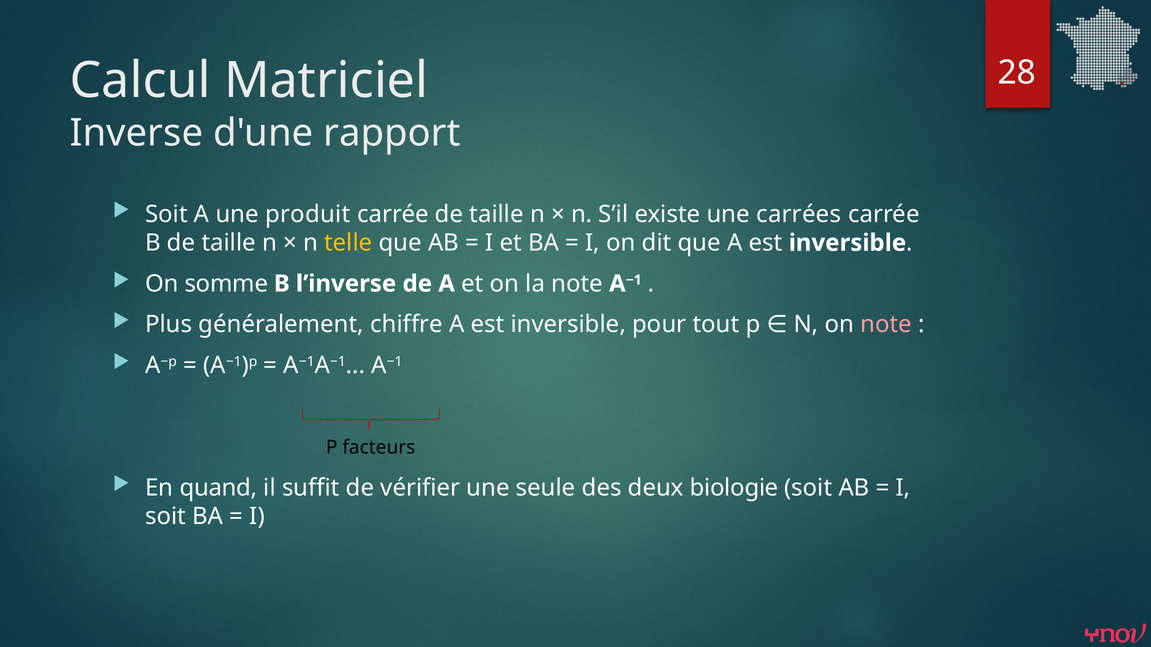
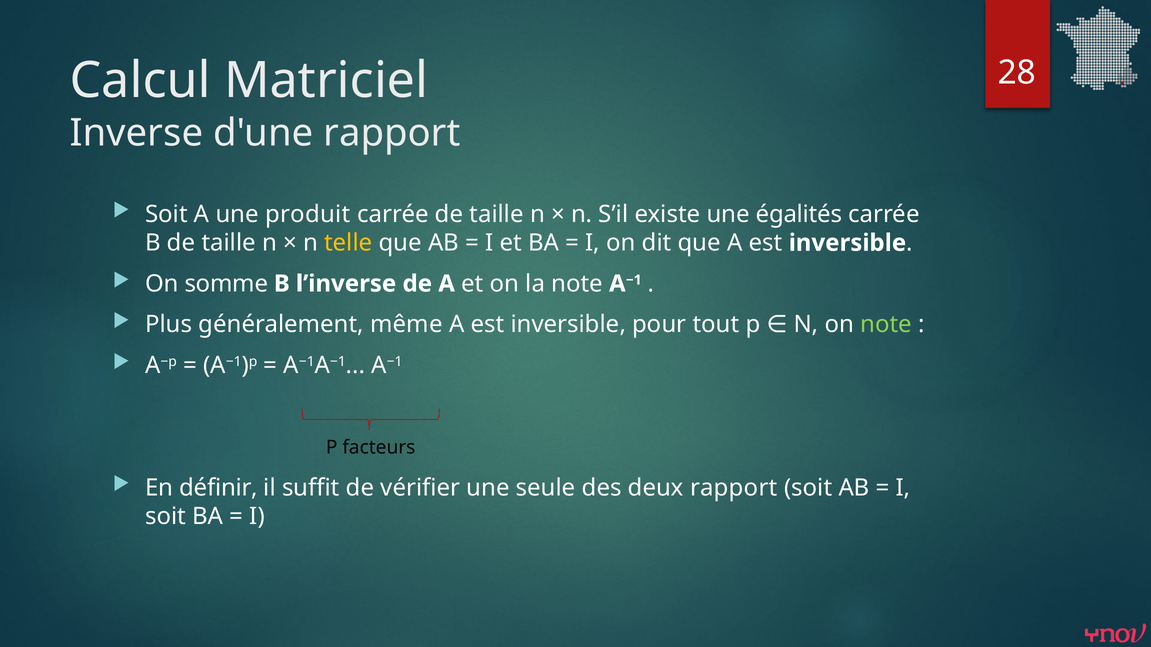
carrées: carrées -> égalités (799, 214)
chiffre: chiffre -> même (406, 325)
note colour: pink -> light green (886, 325)
quand: quand -> définir (218, 488)
deux biologie: biologie -> rapport (734, 488)
